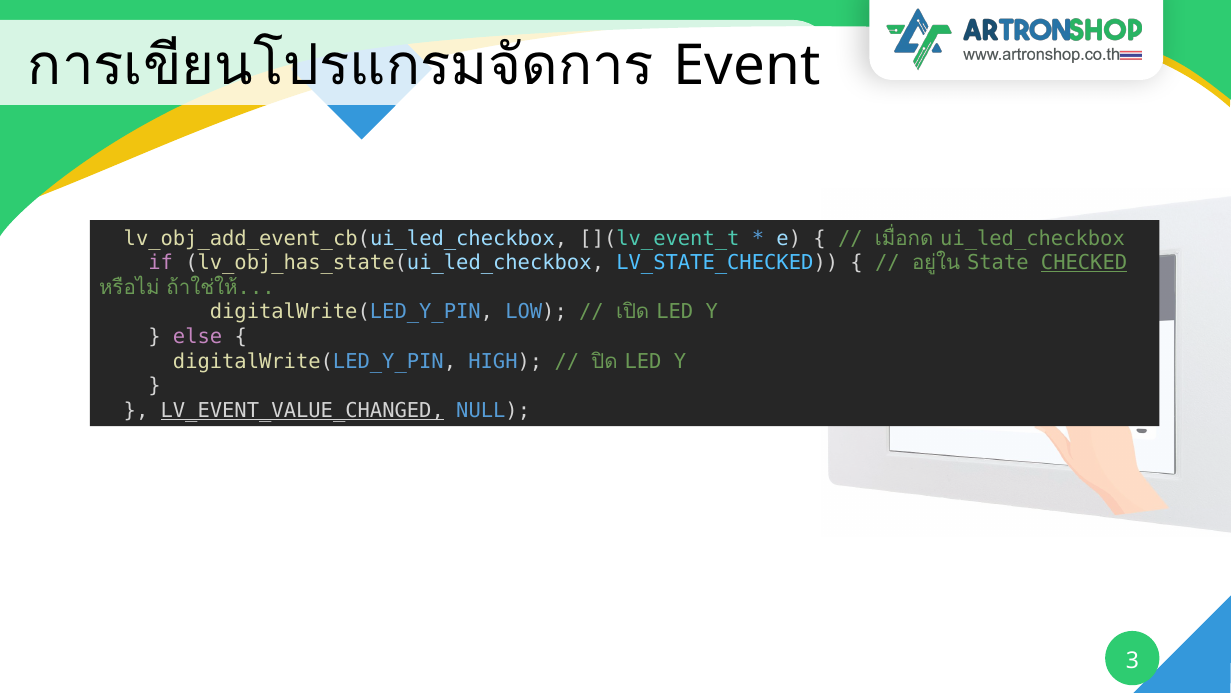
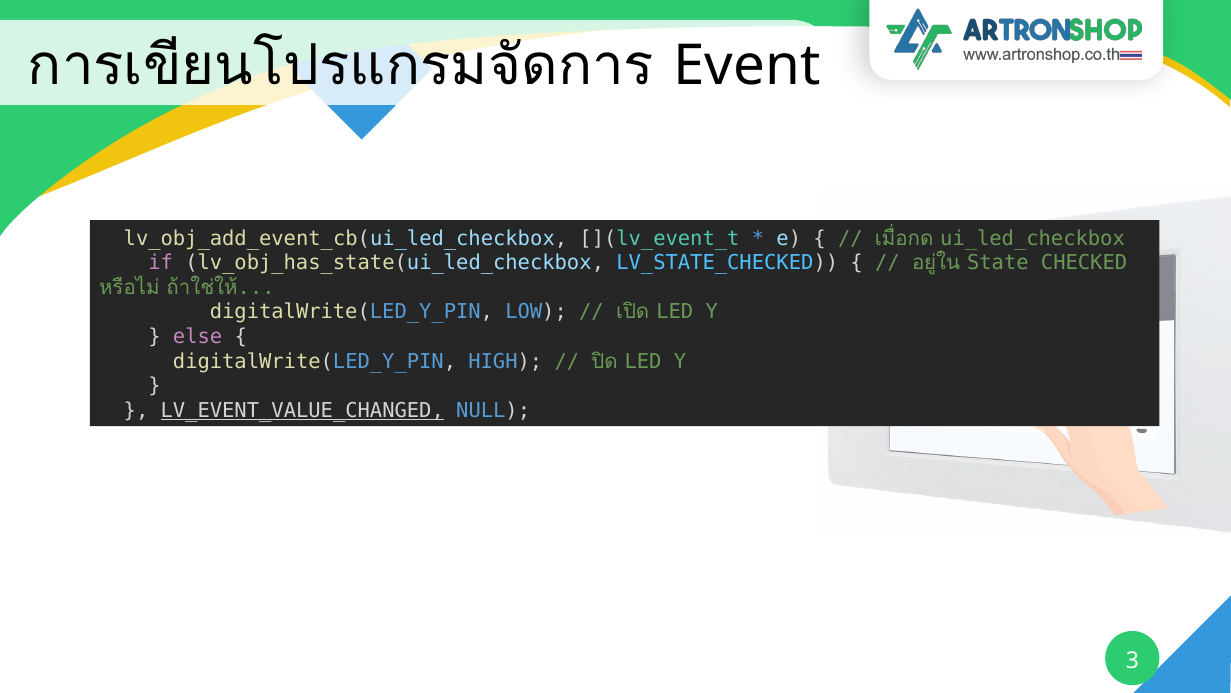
CHECKED underline: present -> none (1084, 263)
